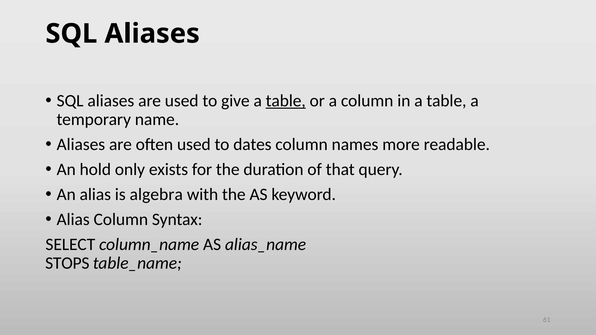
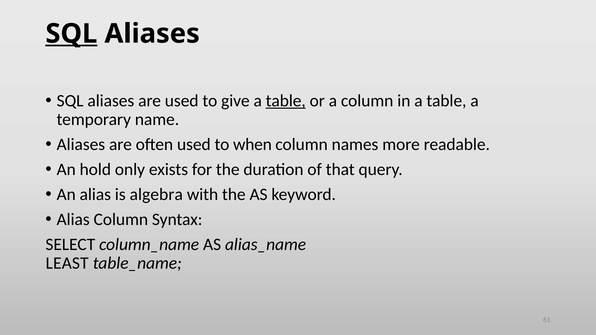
SQL underline: none -> present (71, 34)
dates: dates -> when (252, 145)
STOPS: STOPS -> LEAST (67, 263)
